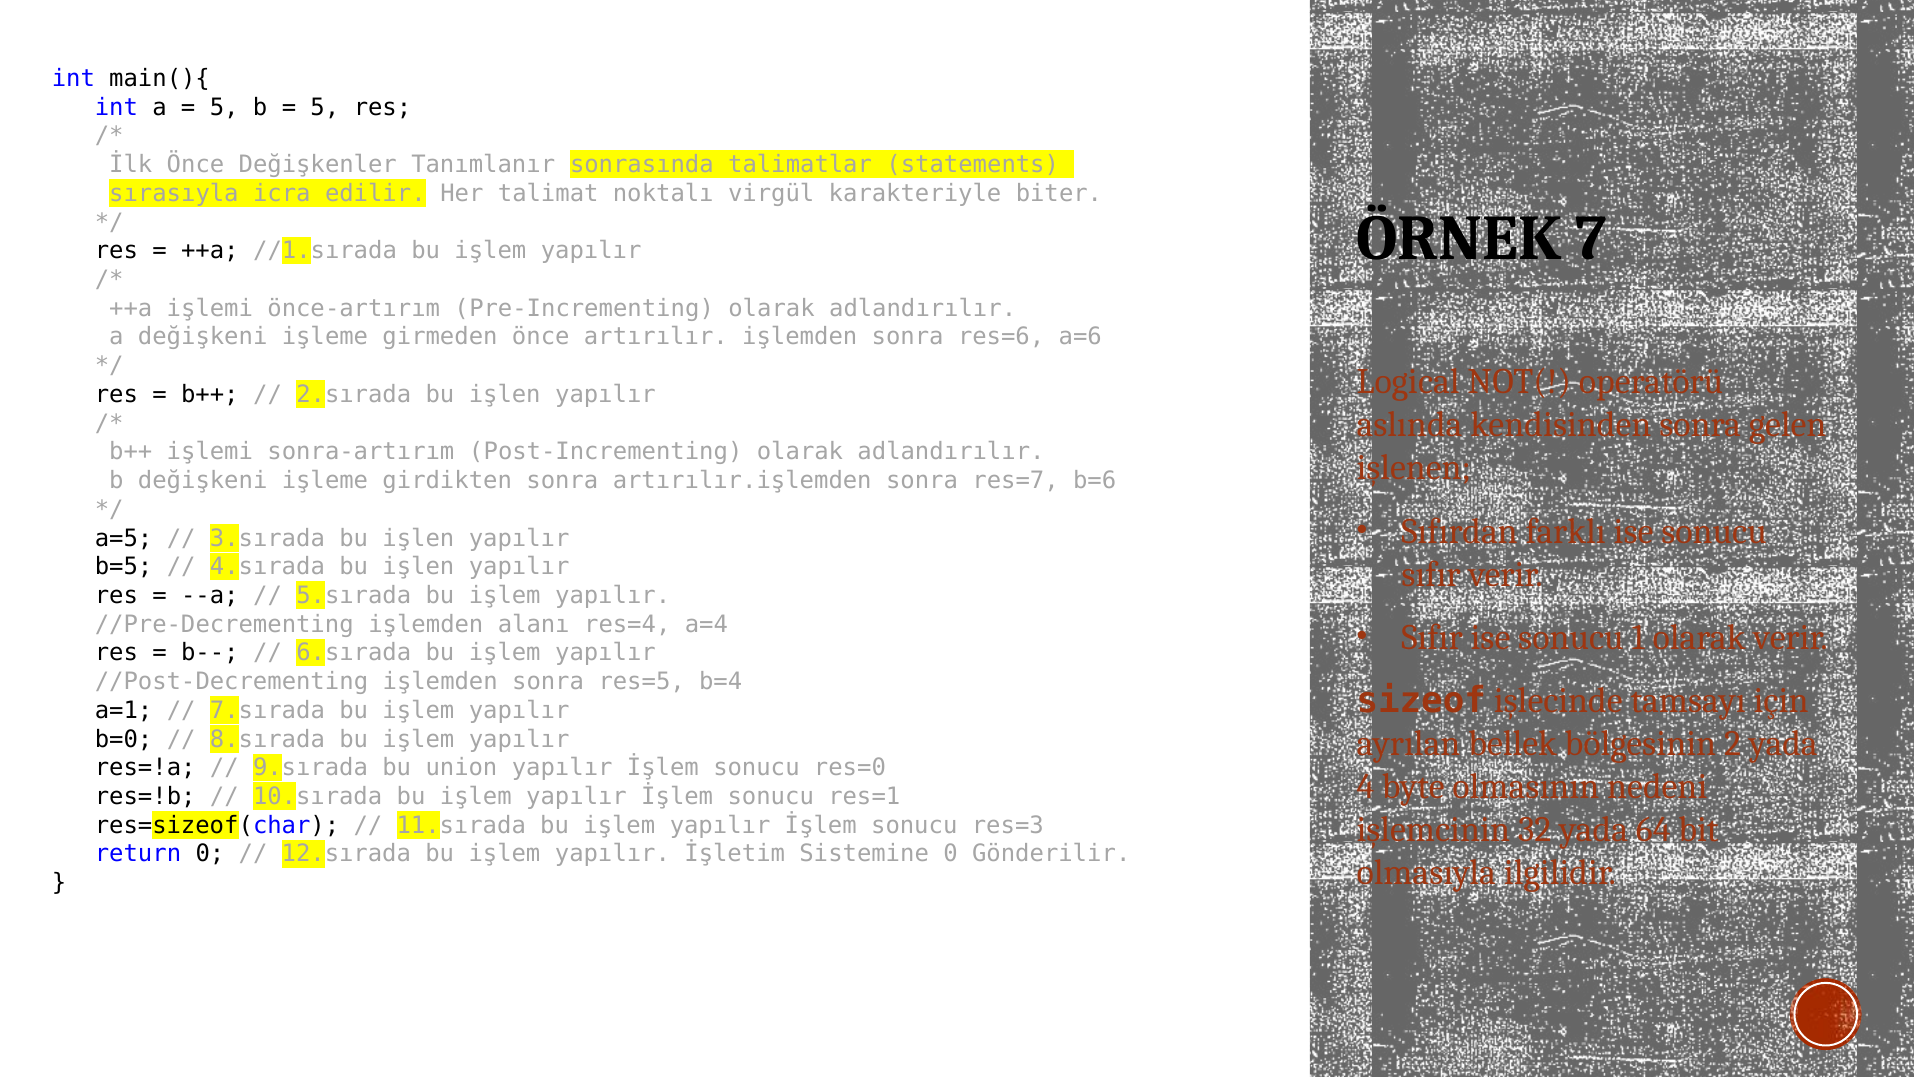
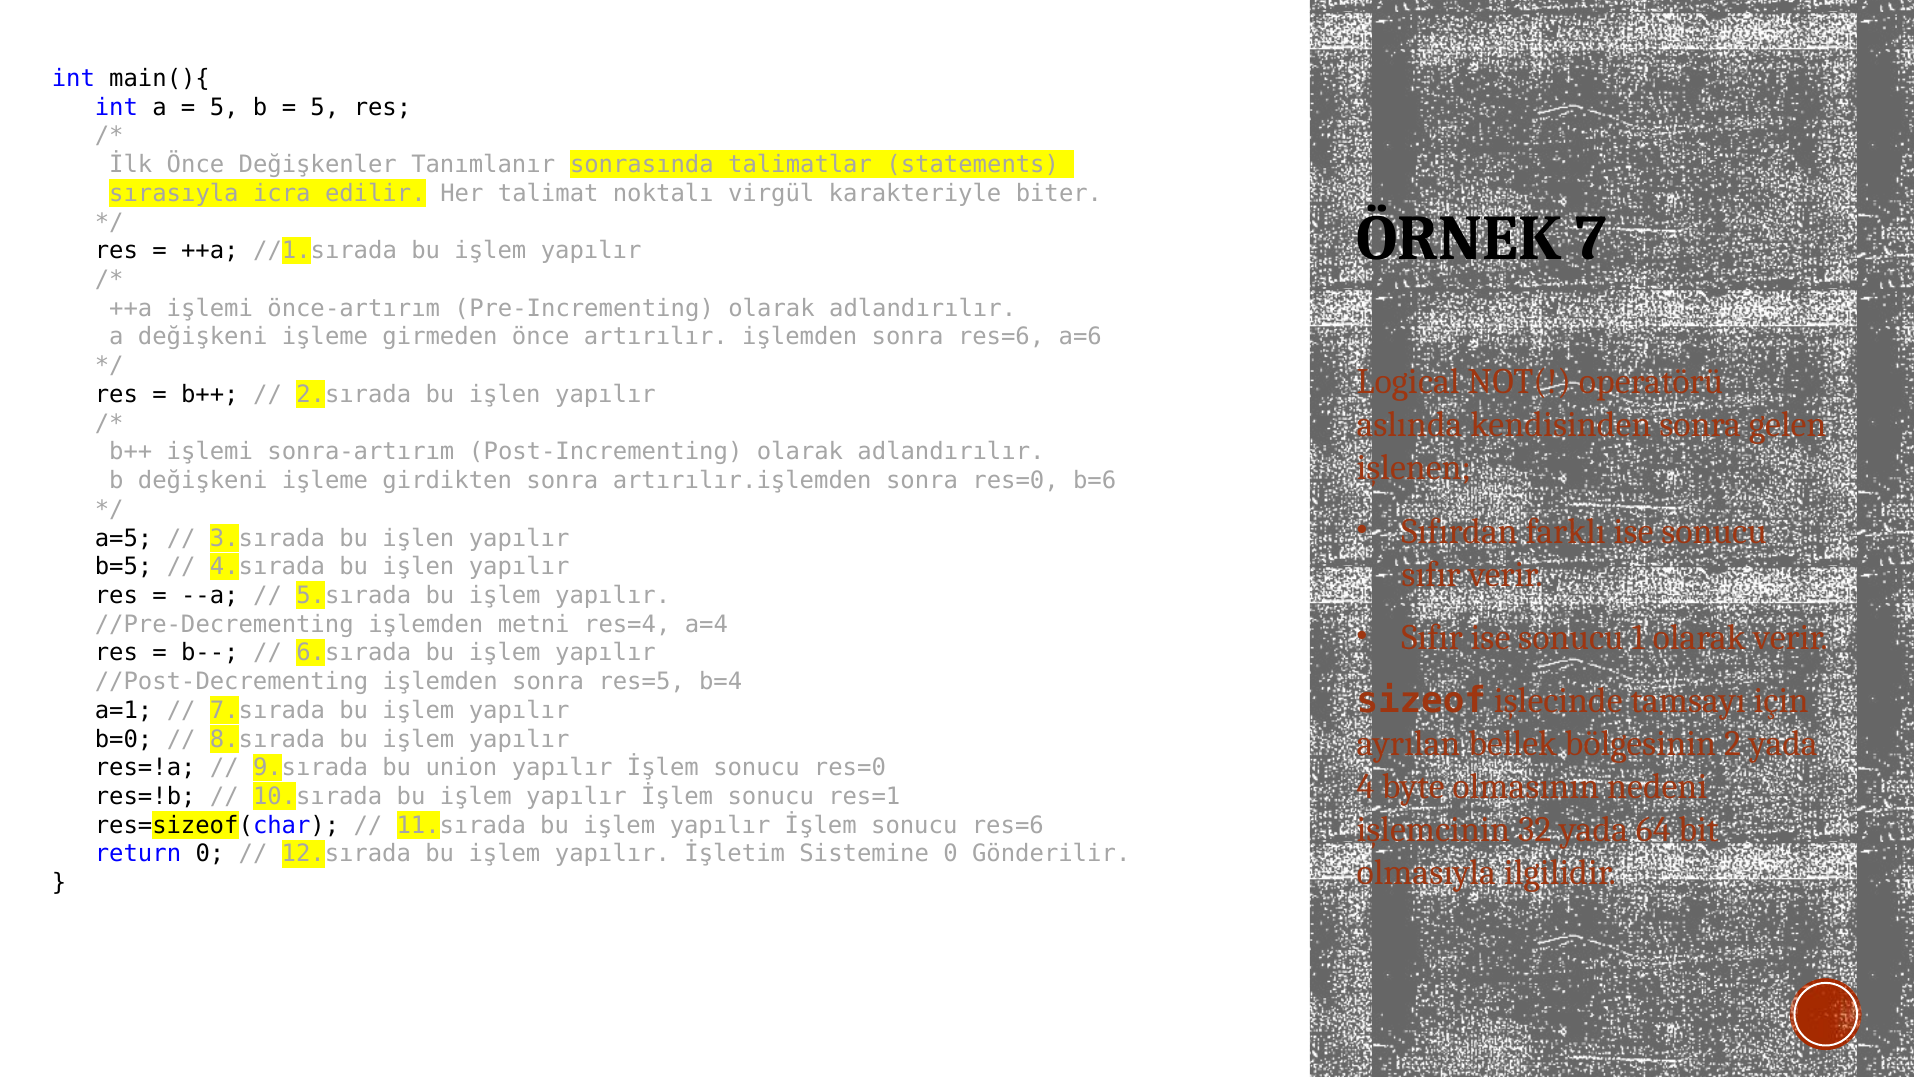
sonra res=7: res=7 -> res=0 (1016, 481)
alanı: alanı -> metni (534, 624)
sonucu res=3: res=3 -> res=6 (1008, 825)
